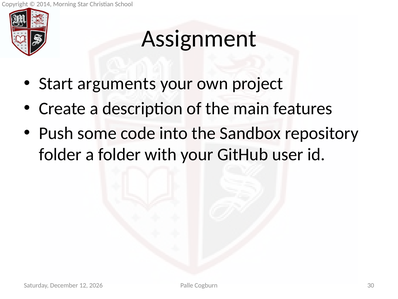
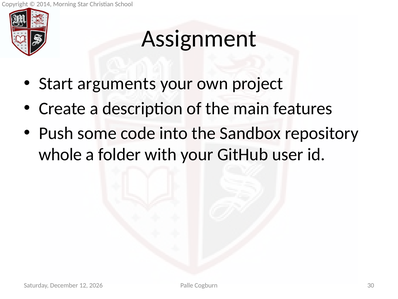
folder: folder -> whole (60, 154)
